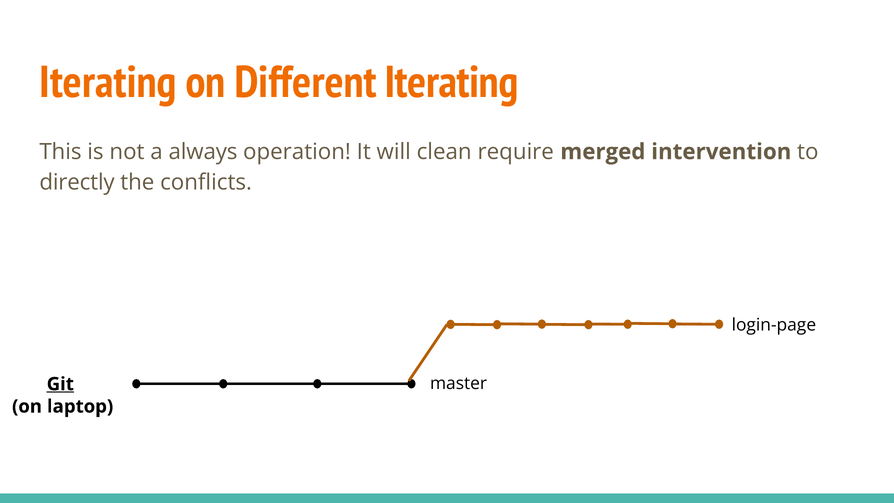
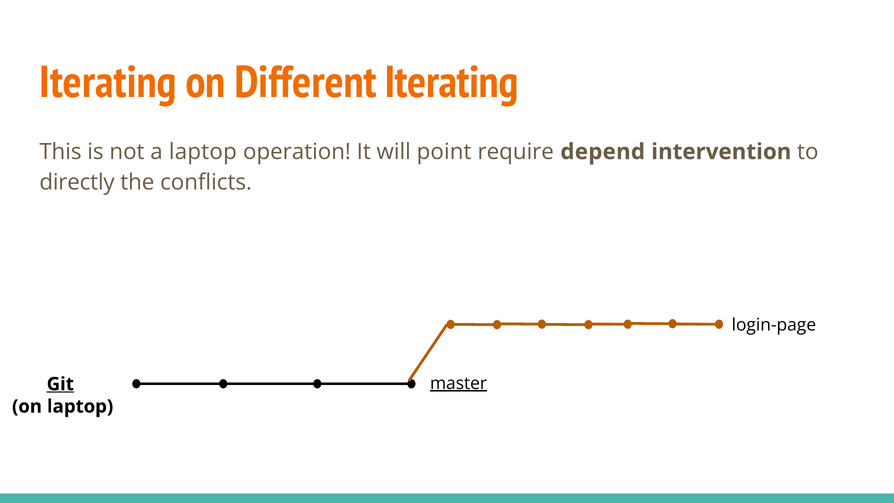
a always: always -> laptop (203, 152)
clean: clean -> point (444, 152)
merged: merged -> depend (603, 152)
master underline: none -> present (459, 383)
